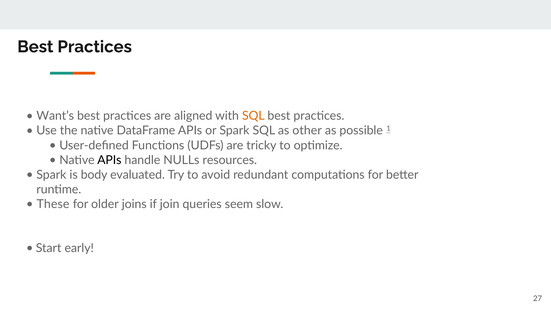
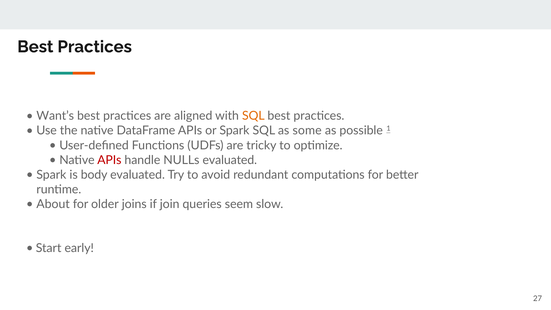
other: other -> some (307, 131)
APIs colour: black -> red (109, 160)
NULLs resources: resources -> evaluated (230, 160)
These: These -> About (53, 204)
